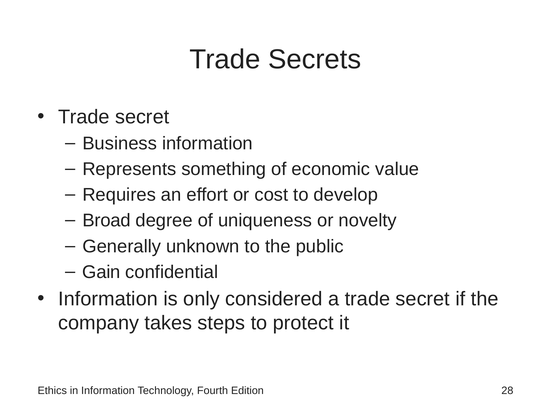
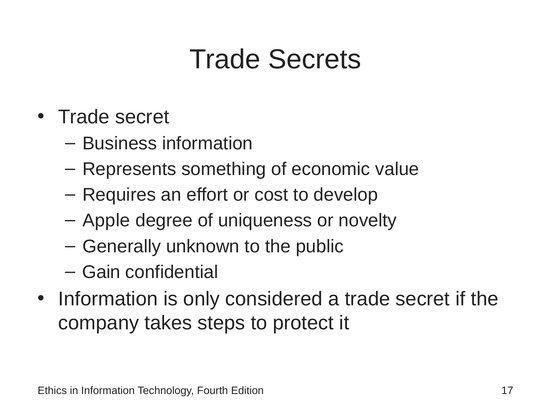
Broad: Broad -> Apple (106, 221)
28: 28 -> 17 (507, 391)
